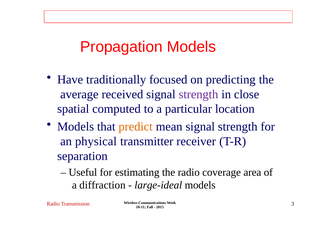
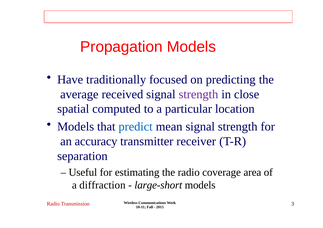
predict colour: orange -> blue (136, 127)
physical: physical -> accuracy (96, 141)
large-ideal: large-ideal -> large-short (158, 185)
